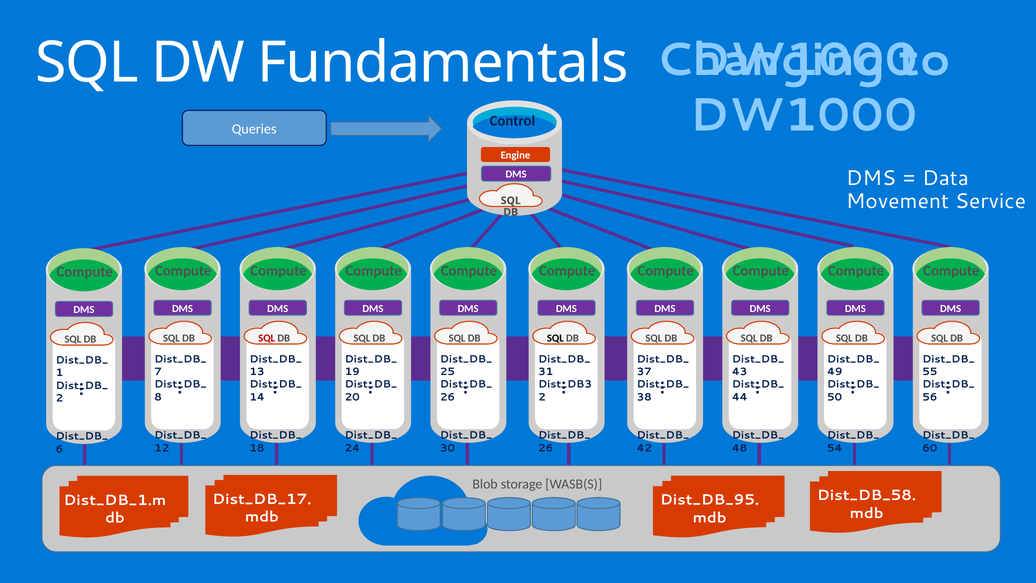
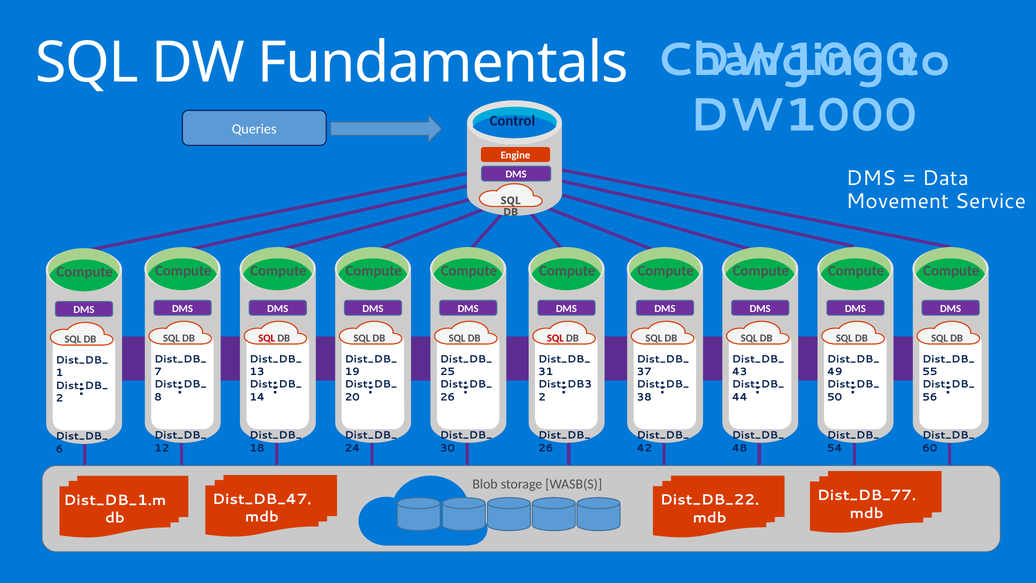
SQL colour: black -> red (555, 338)
Dist_DB_58: Dist_DB_58 -> Dist_DB_77 (867, 495)
Dist_DB_17: Dist_DB_17 -> Dist_DB_47 (262, 499)
Dist_DB_95: Dist_DB_95 -> Dist_DB_22 (710, 500)
